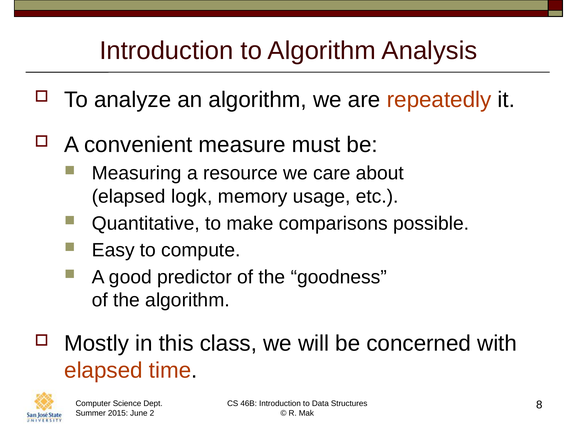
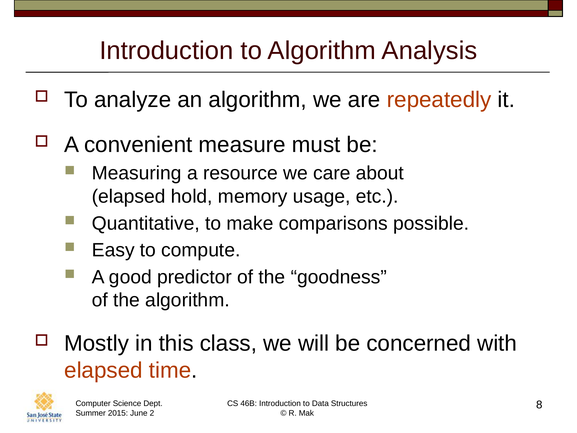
logk: logk -> hold (192, 196)
